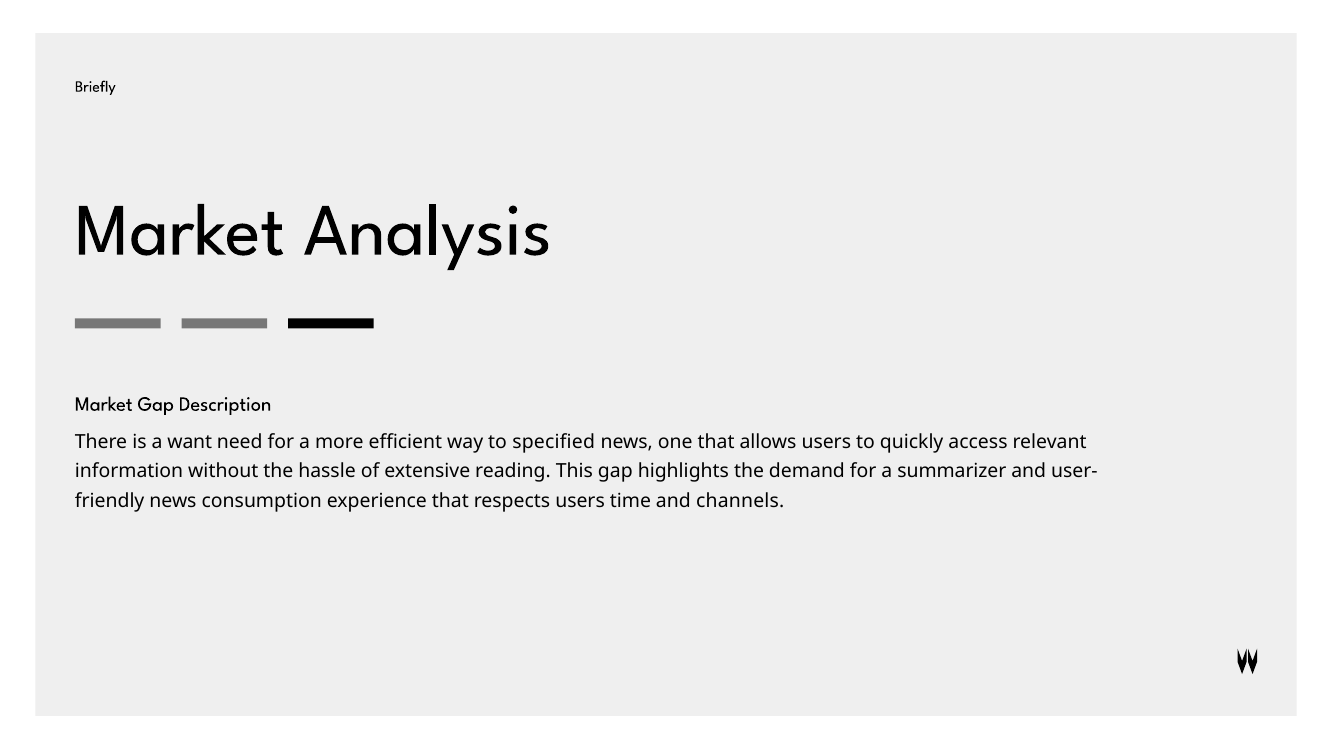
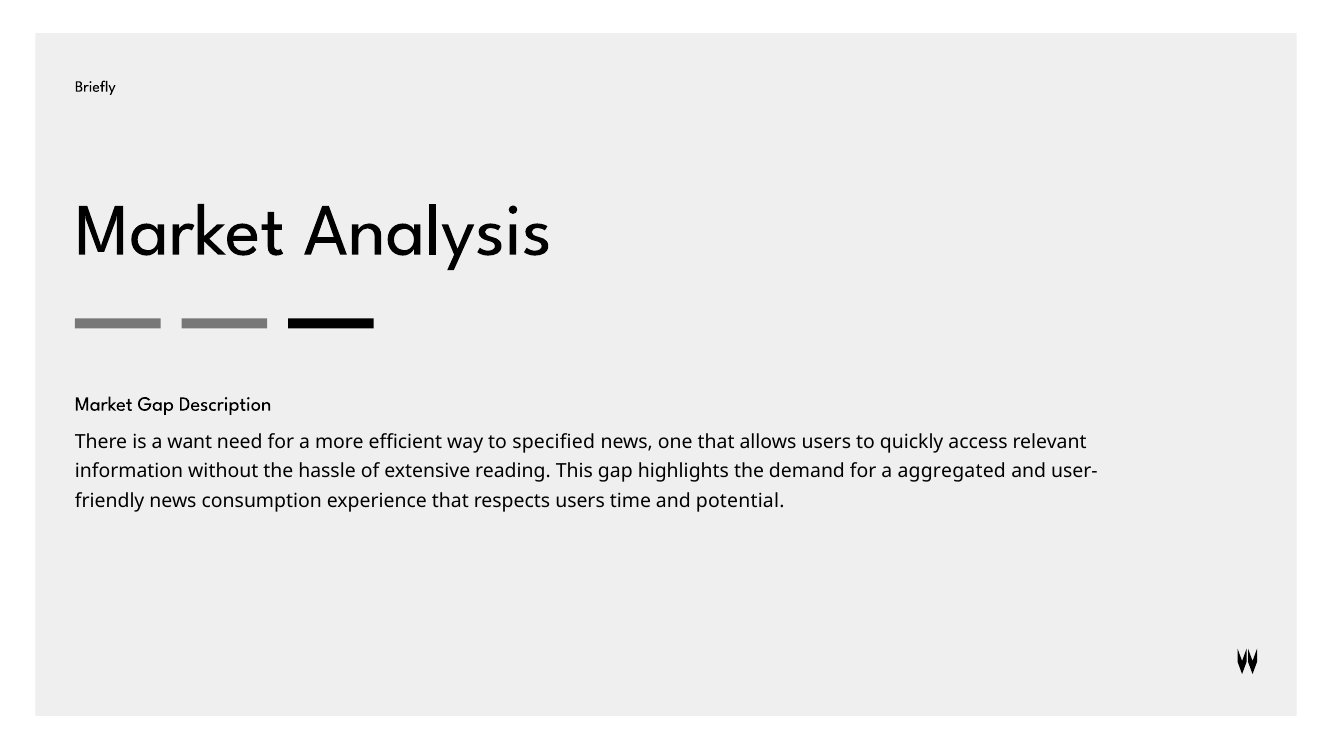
summarizer: summarizer -> aggregated (952, 472)
channels: channels -> potential (740, 501)
